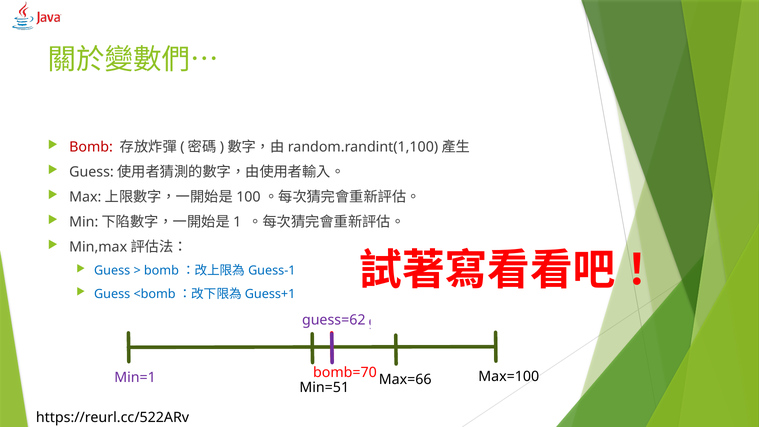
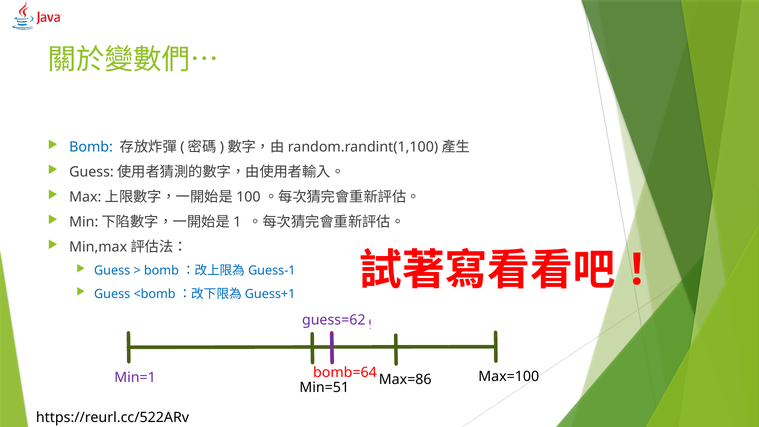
Bomb colour: red -> blue (91, 147)
bomb=70: bomb=70 -> bomb=64 (345, 372)
Max=66: Max=66 -> Max=86 (405, 379)
